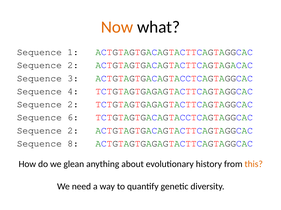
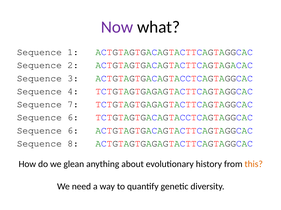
Now colour: orange -> purple (117, 27)
2: 2 -> 7 (73, 105)
2: 2 -> 6 (73, 131)
